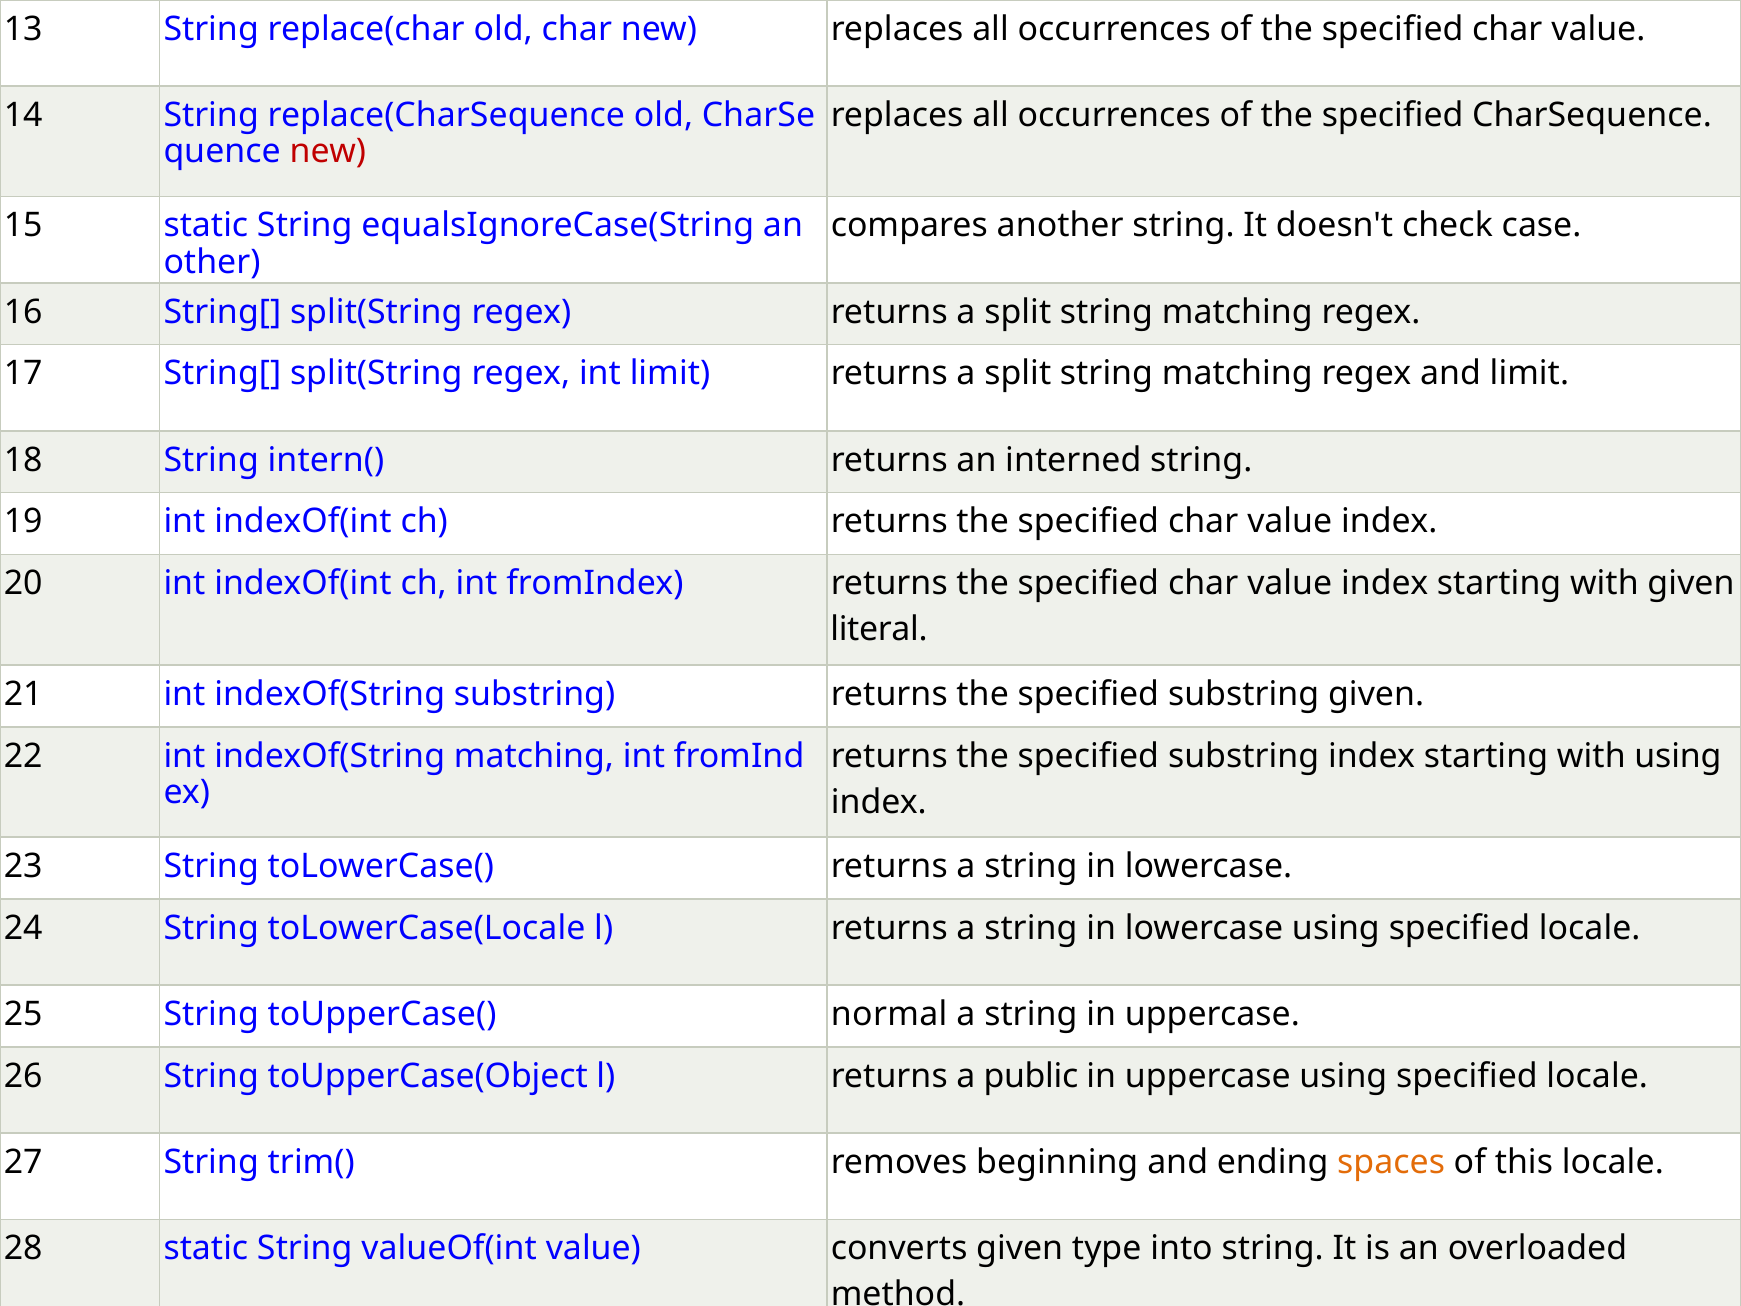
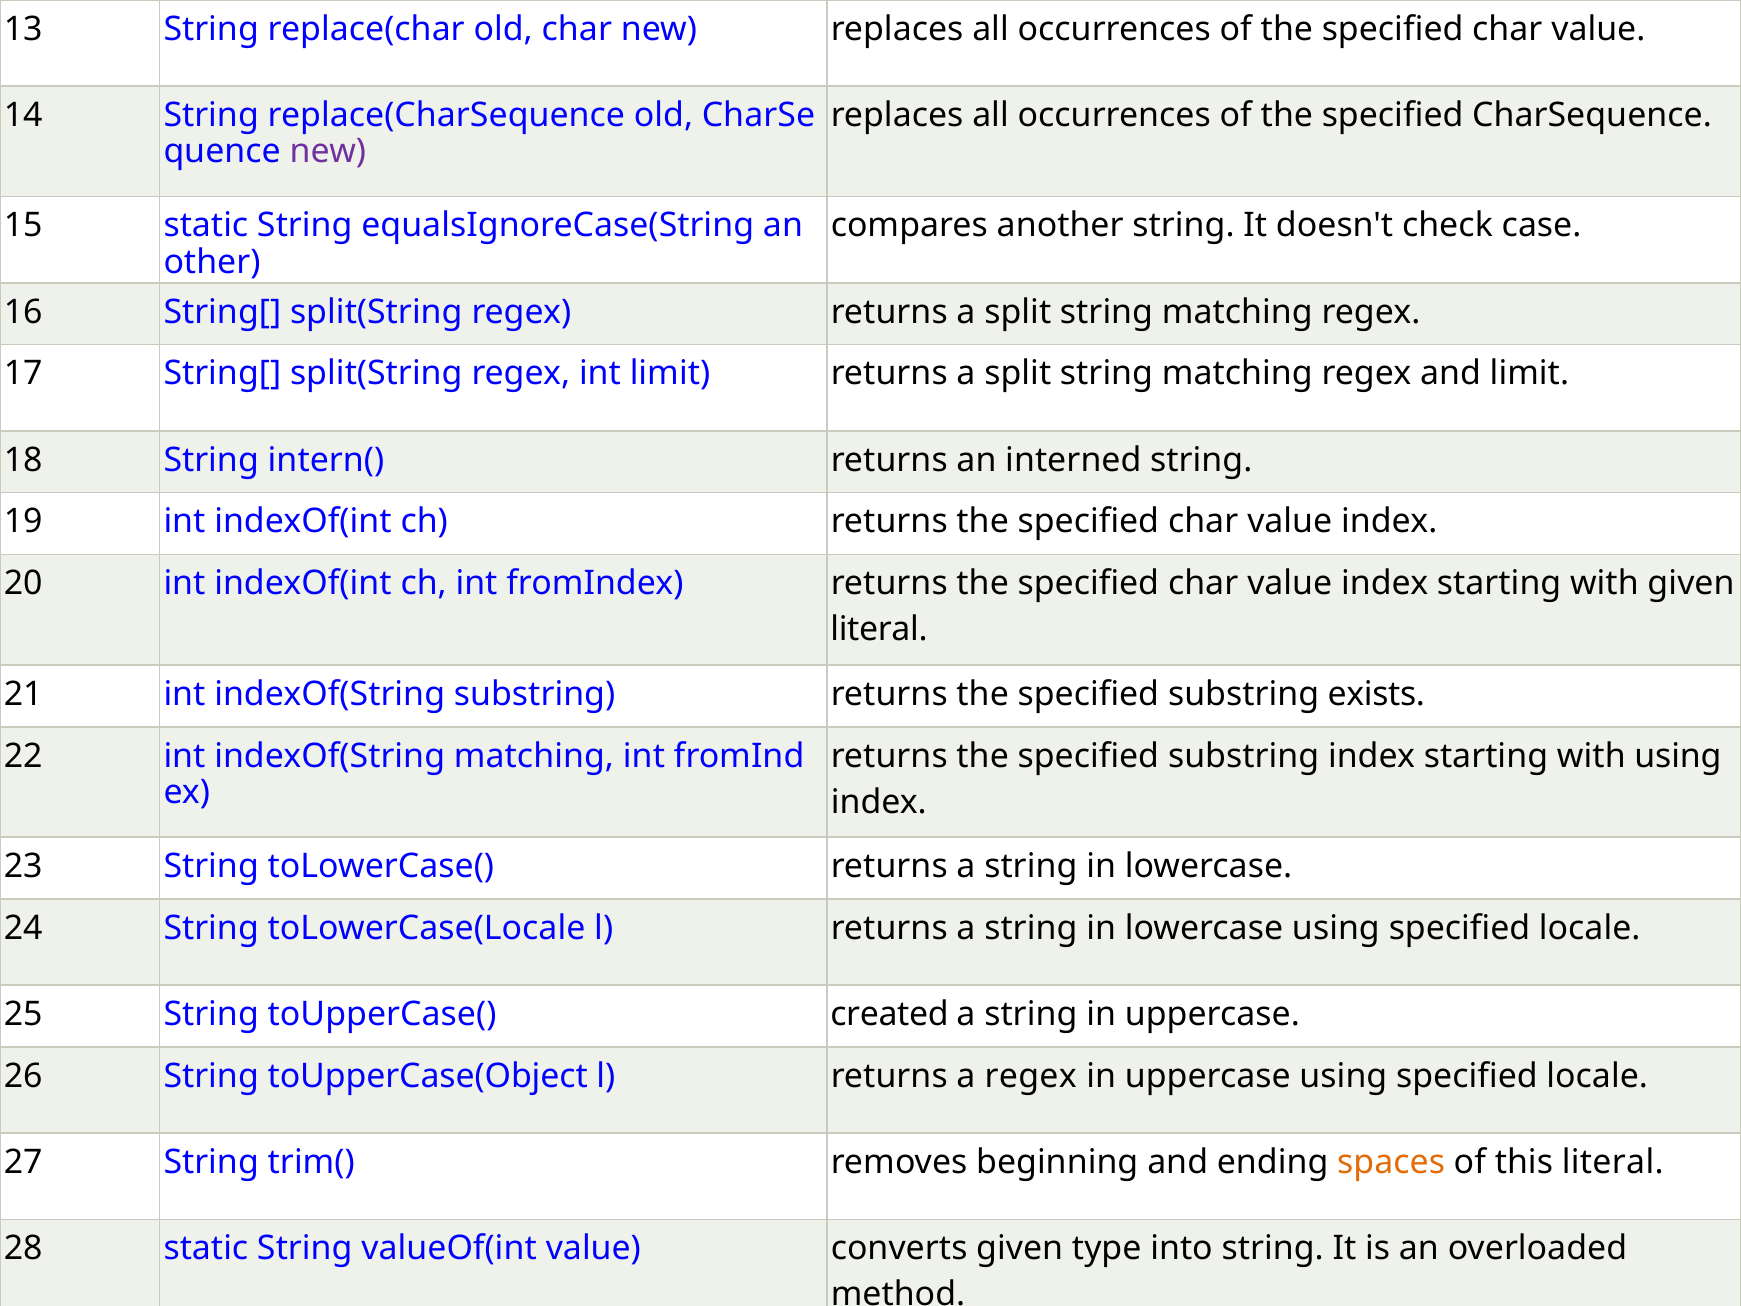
new colour: red -> purple (328, 151)
substring given: given -> exists (1376, 694)
normal: normal -> created (889, 1014)
a public: public -> regex (1031, 1076)
this locale: locale -> literal (1613, 1162)
